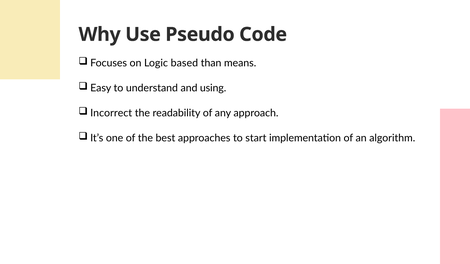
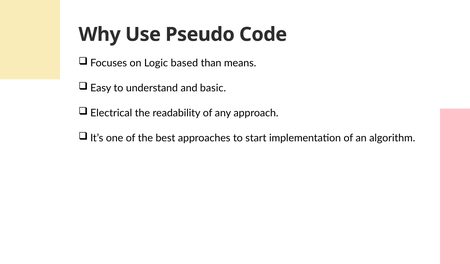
using: using -> basic (213, 88)
Incorrect: Incorrect -> Electrical (111, 113)
